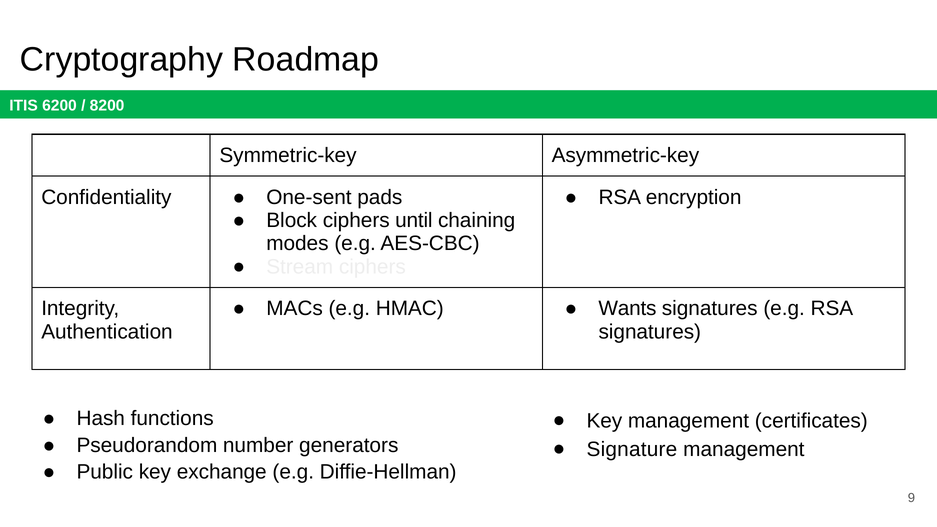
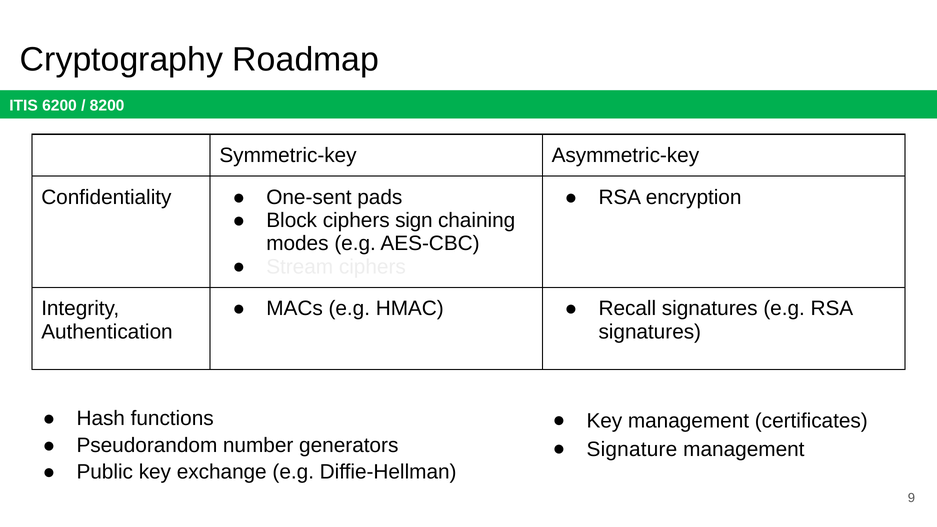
until: until -> sign (414, 220)
Wants: Wants -> Recall (627, 309)
